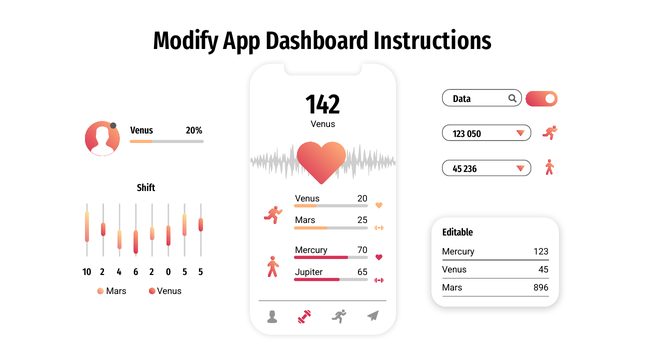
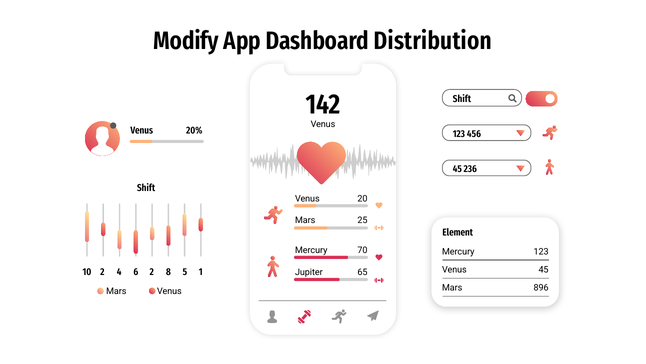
Instructions: Instructions -> Distribution (433, 41)
Data: Data -> Shift (462, 99)
050: 050 -> 456 (474, 134)
Editable: Editable -> Element (458, 232)
0: 0 -> 8 (168, 271)
5 5: 5 -> 1 (201, 271)
